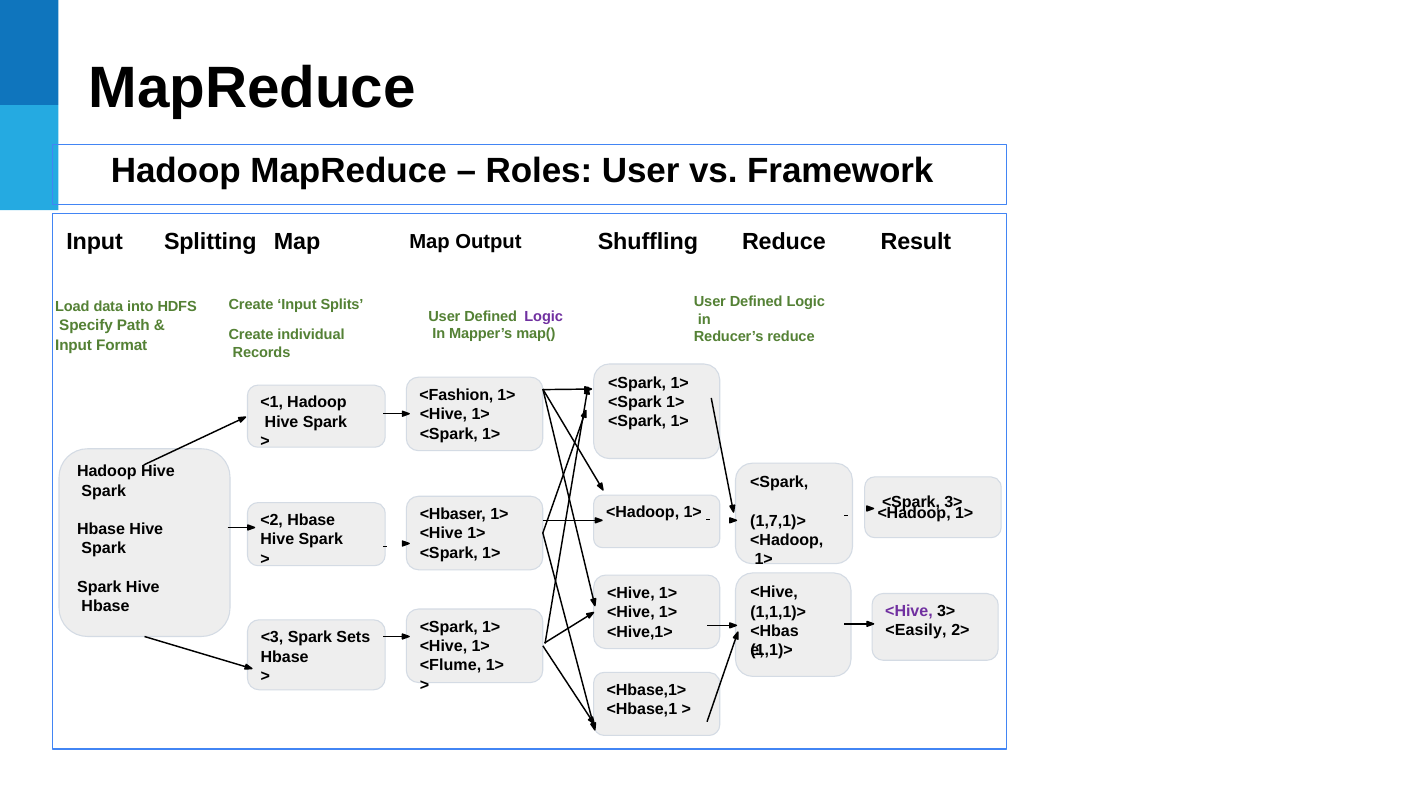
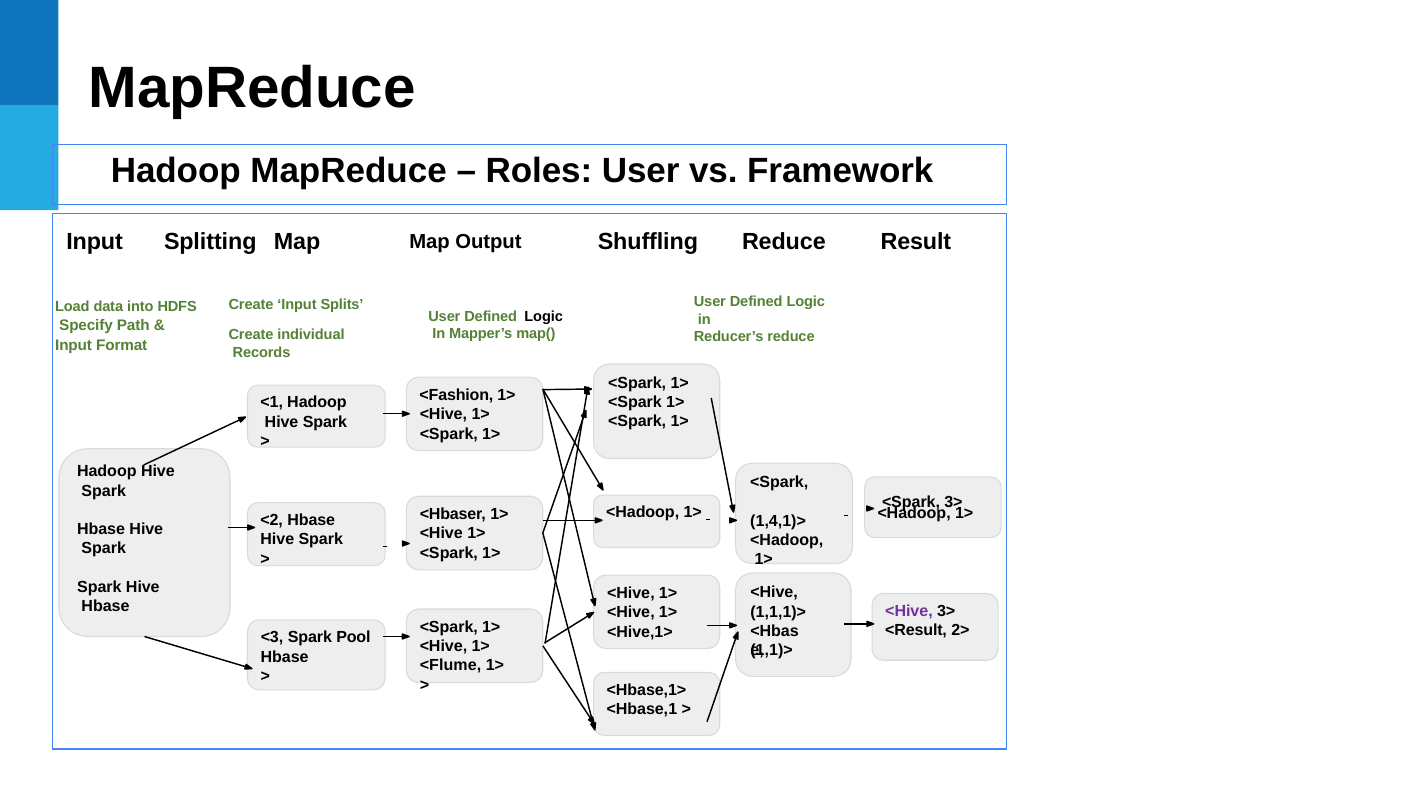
Logic colour: purple -> black (544, 316)
1,7,1)>: 1,7,1)> -> 1,4,1)> (778, 521)
<Easily: <Easily -> <Result (916, 631)
Sets: Sets -> Pool (353, 638)
